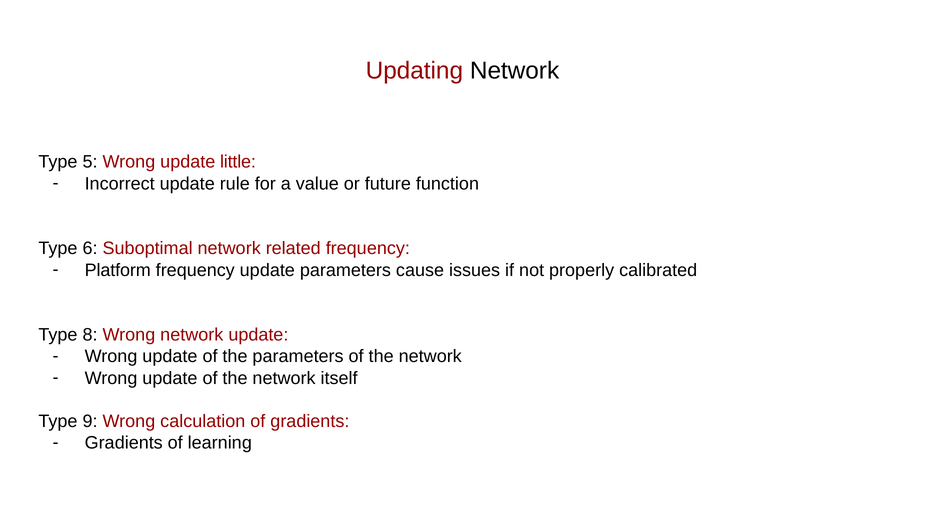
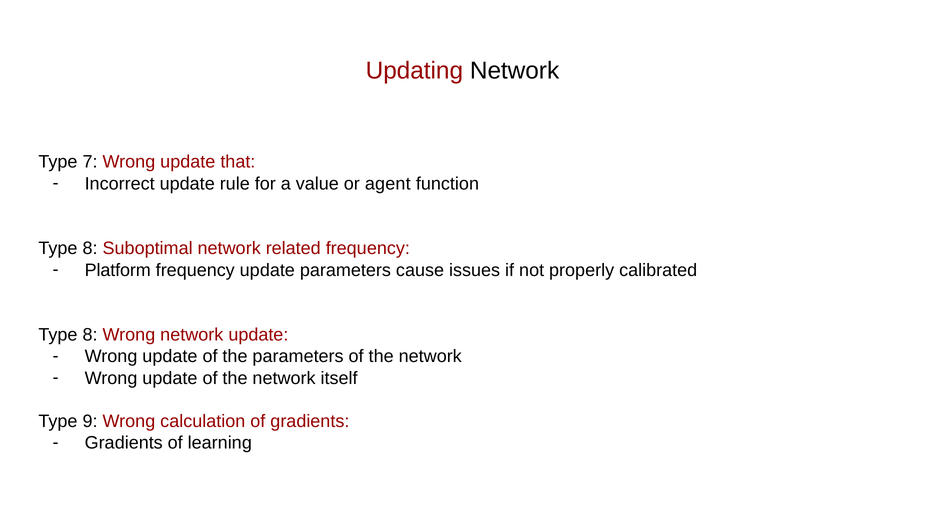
5: 5 -> 7 (90, 162)
little: little -> that (238, 162)
future: future -> agent (388, 184)
6: 6 -> 8 (90, 249)
